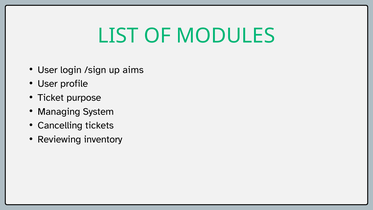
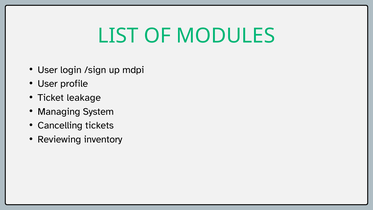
aims: aims -> mdpi (133, 70)
purpose: purpose -> leakage (84, 98)
